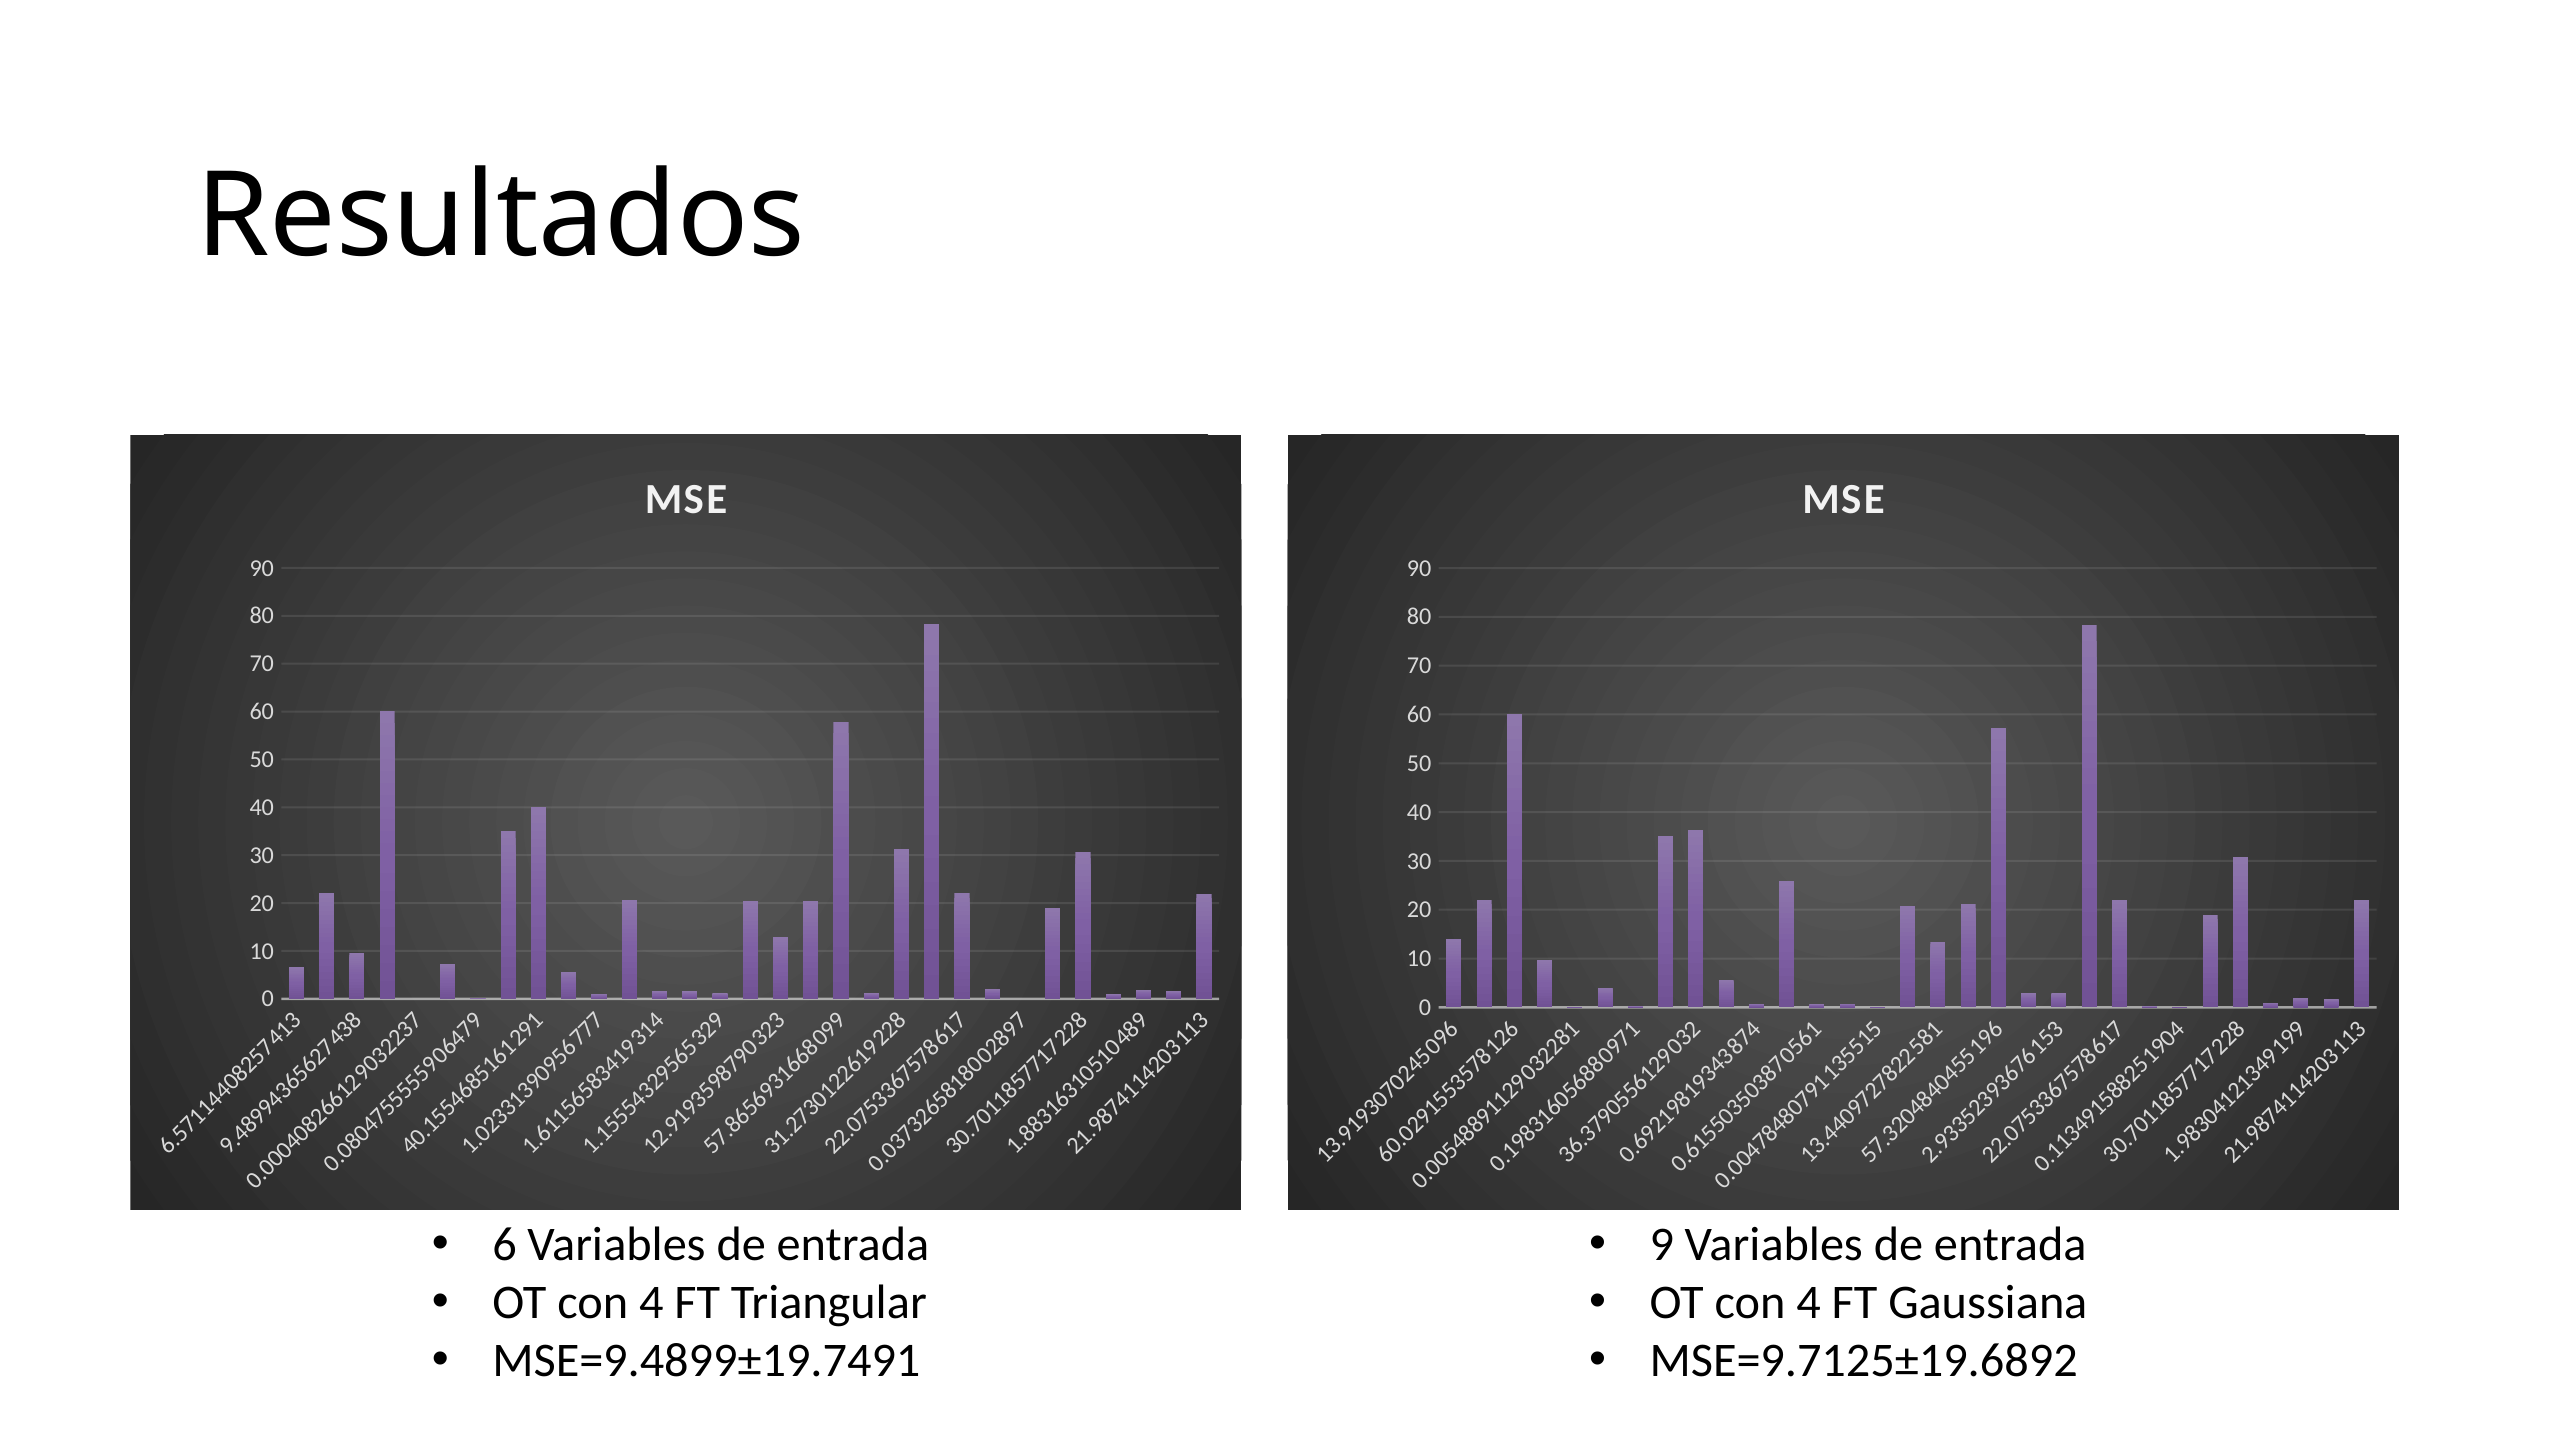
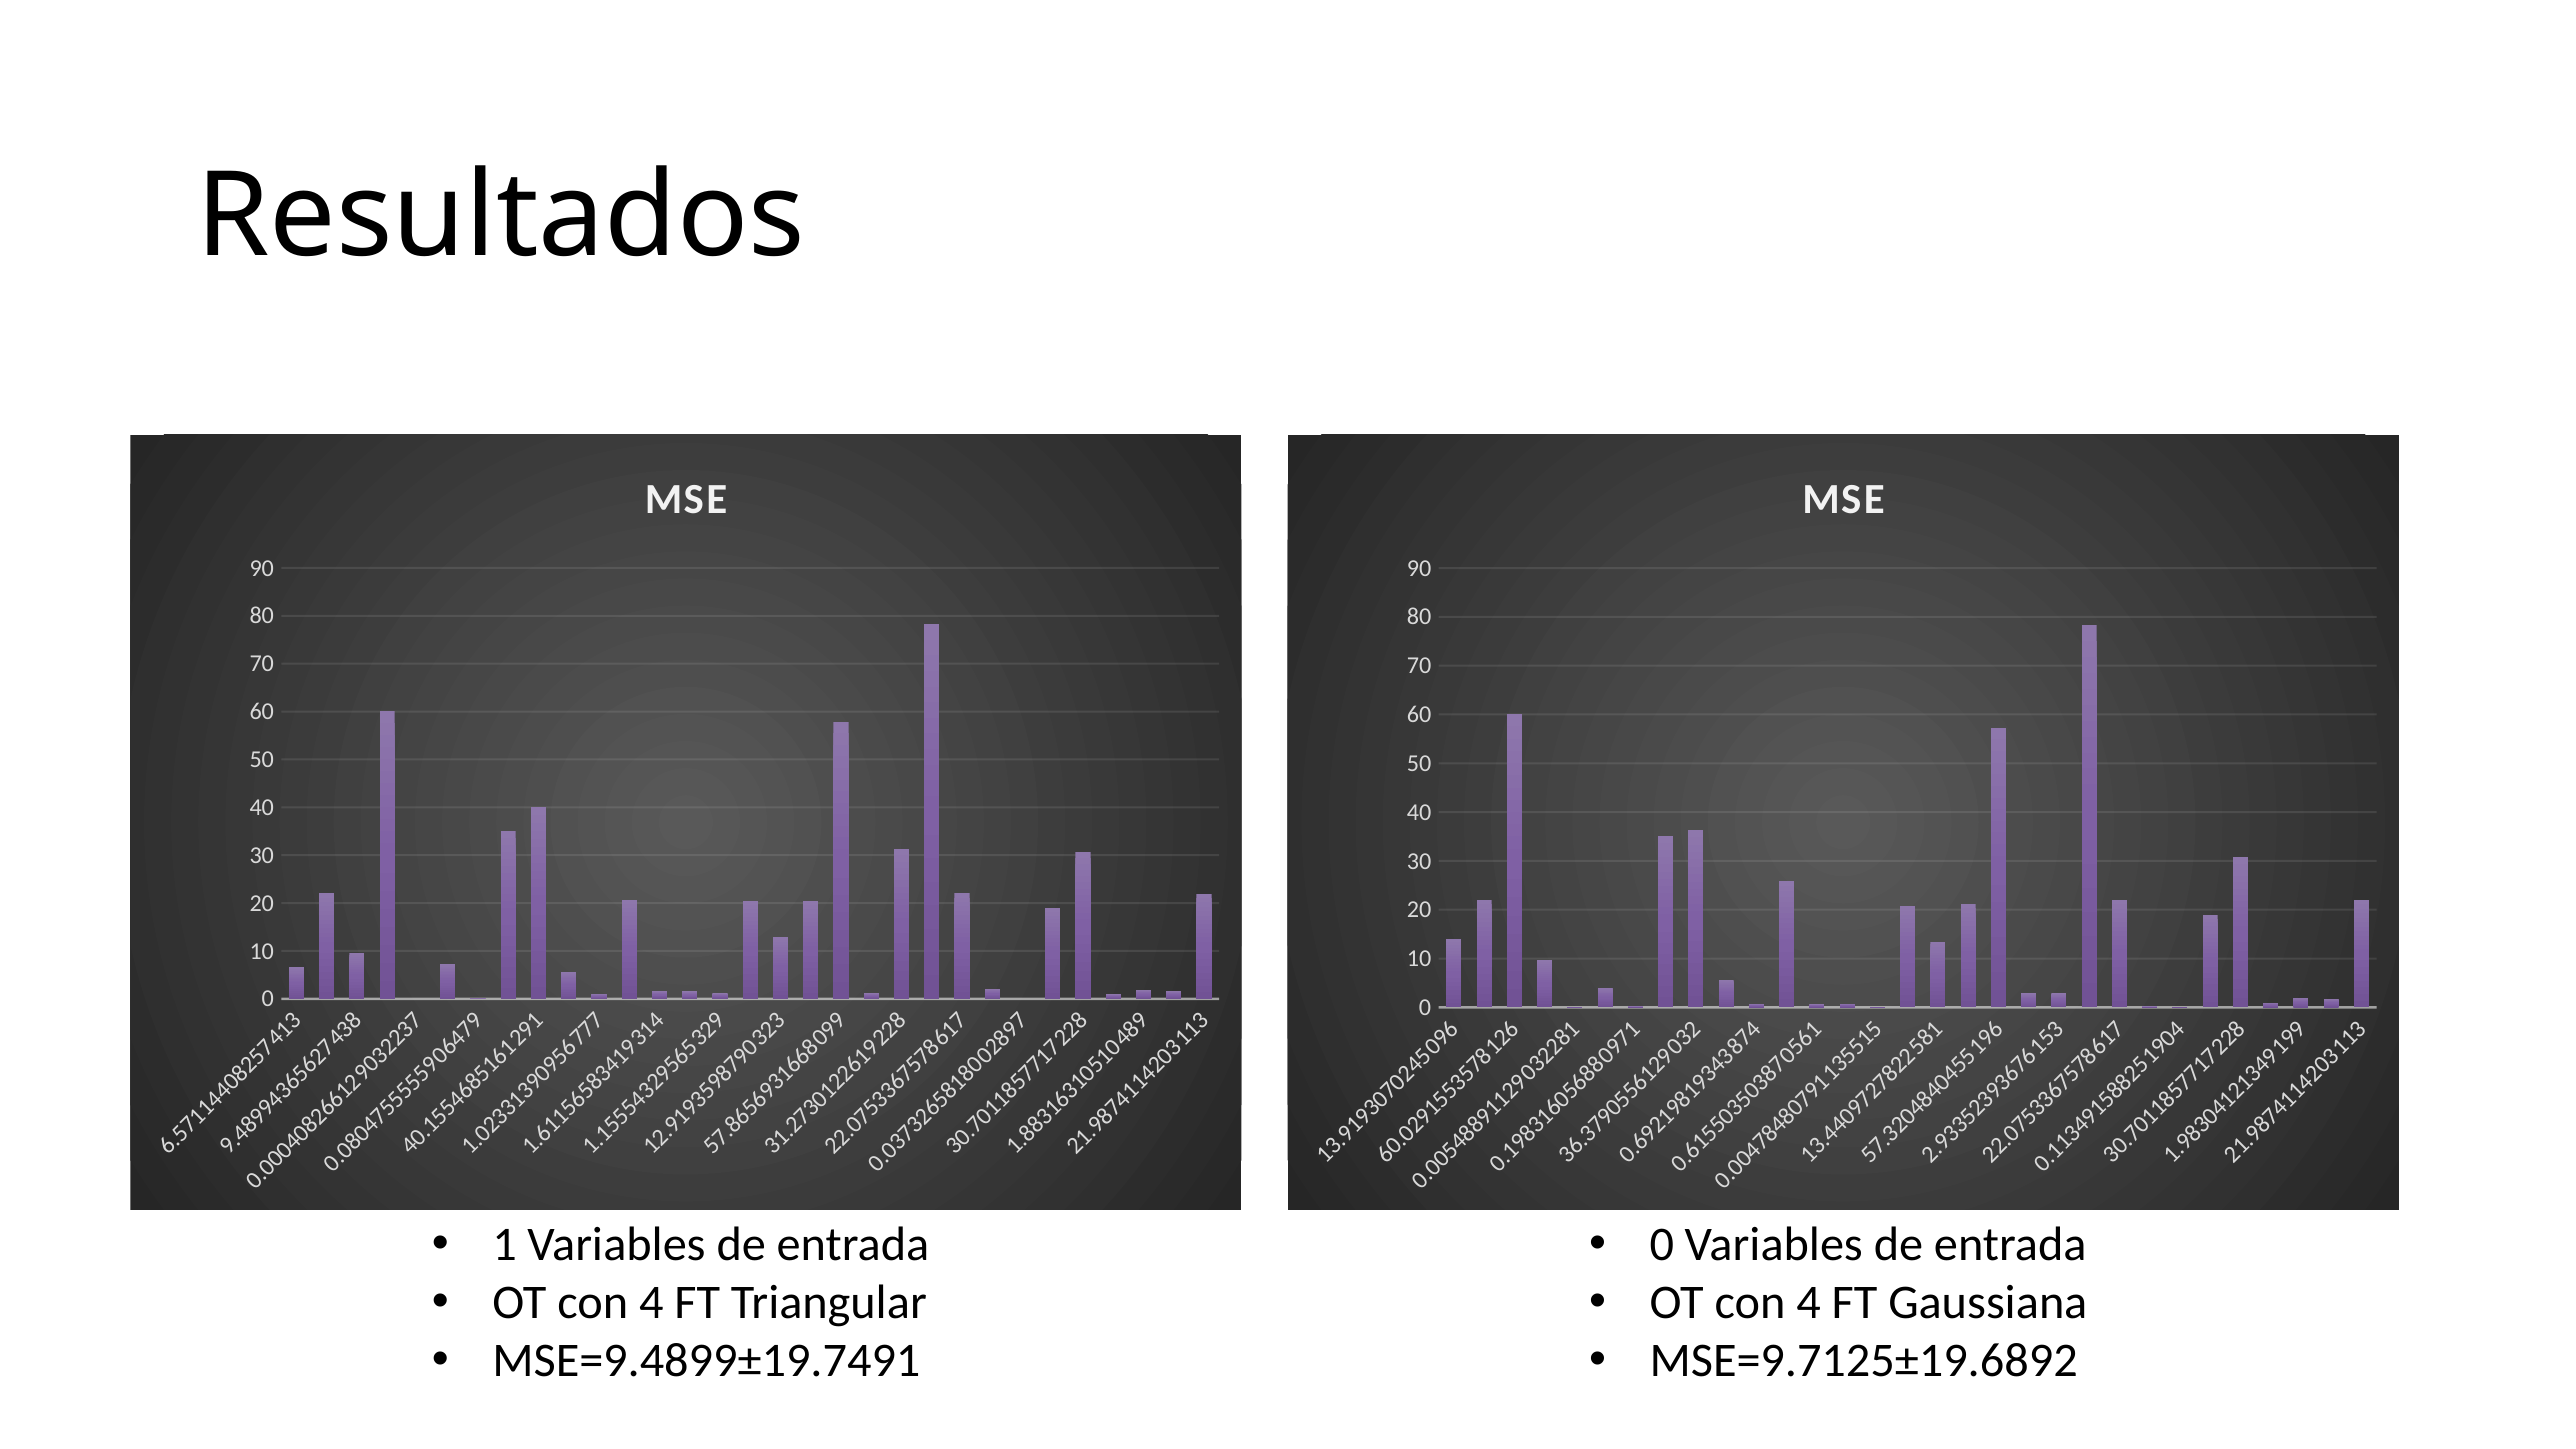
6: 6 -> 1 (505, 1245)
9: 9 -> 0 (1662, 1245)
